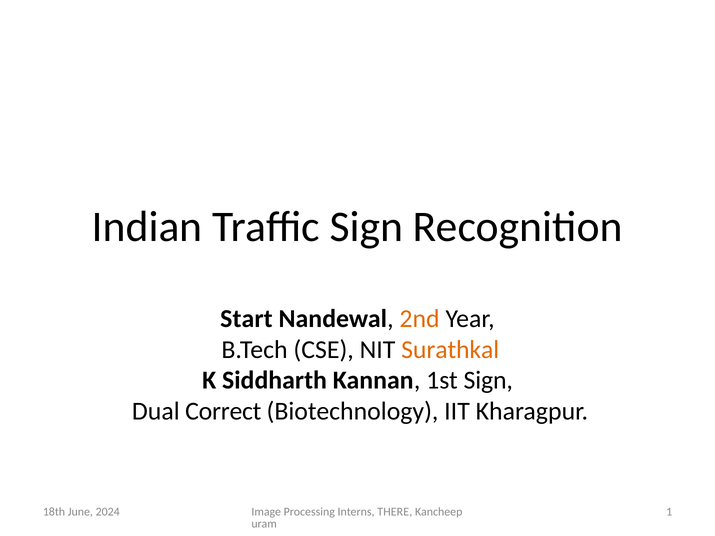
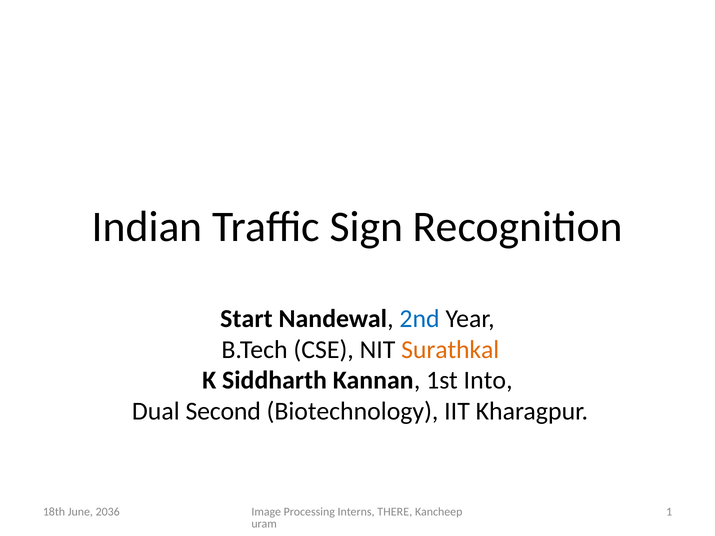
2nd colour: orange -> blue (420, 319)
1st Sign: Sign -> Into (488, 381)
Correct: Correct -> Second (223, 412)
2024: 2024 -> 2036 (108, 512)
